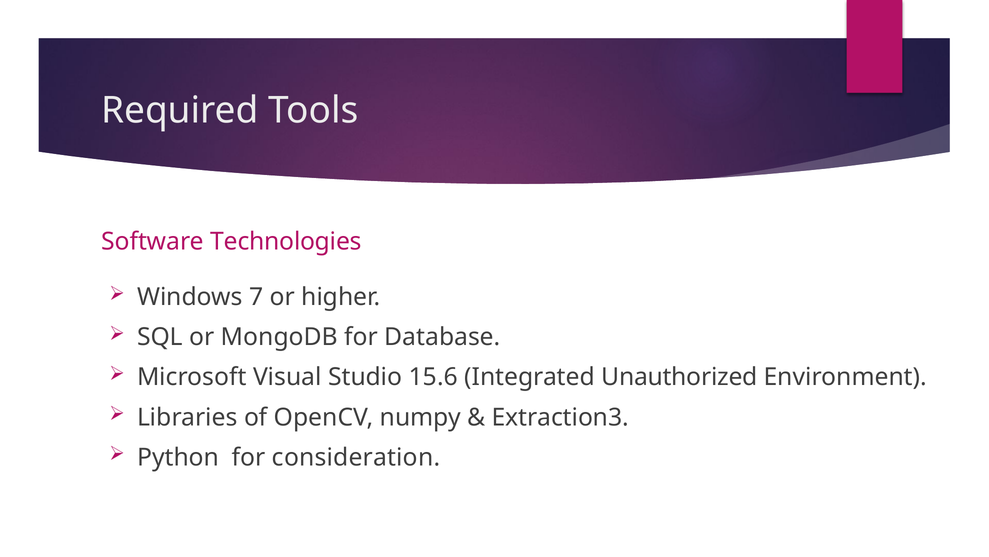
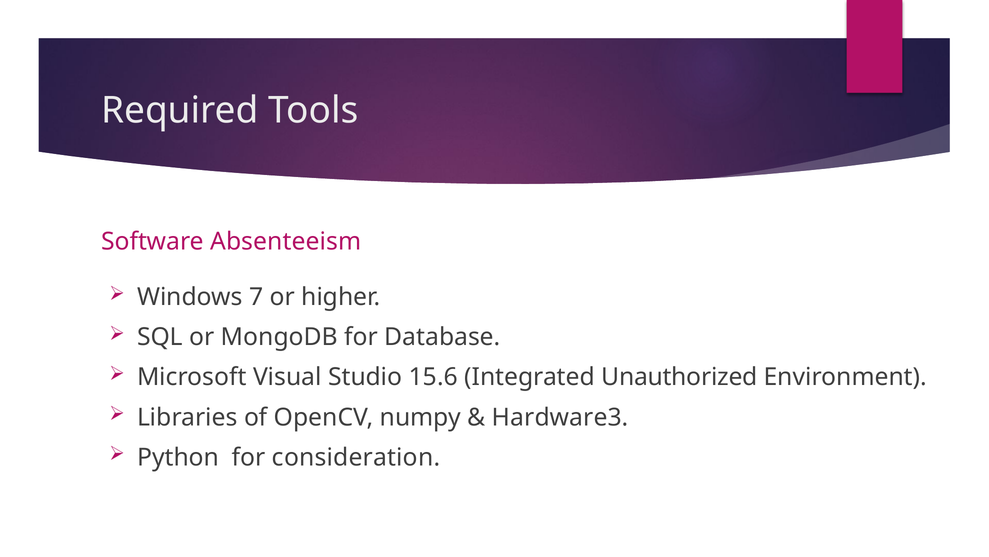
Technologies: Technologies -> Absenteeism (286, 241)
Extraction3: Extraction3 -> Hardware3 (560, 417)
